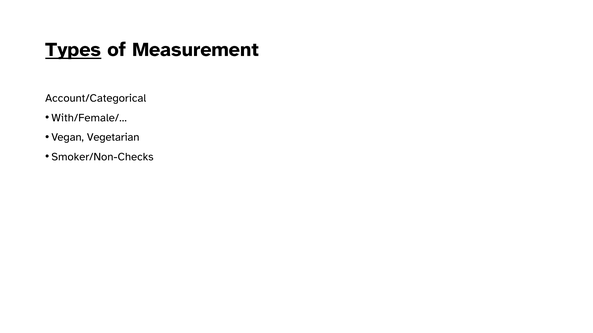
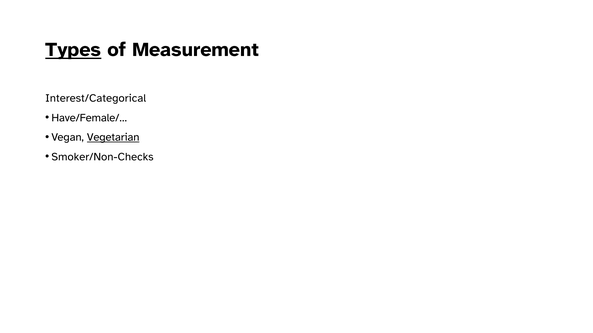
Account/Categorical: Account/Categorical -> Interest/Categorical (96, 98)
With/Female/…: With/Female/… -> Have/Female/… (89, 118)
Vegetarian underline: none -> present (113, 138)
